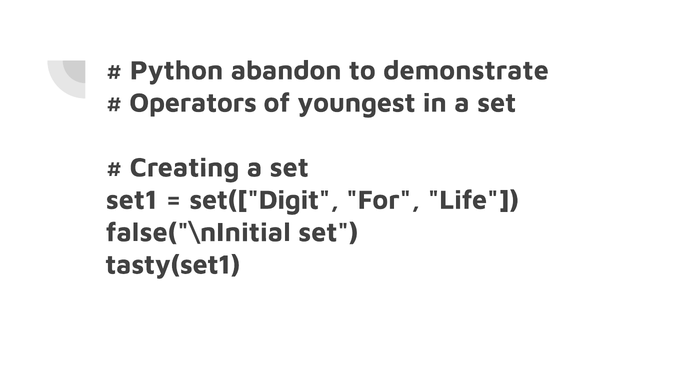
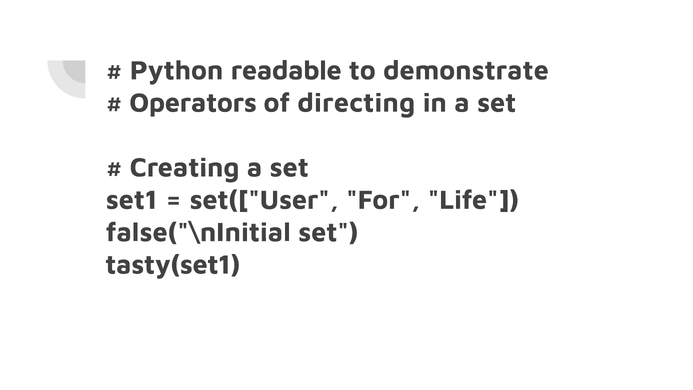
abandon: abandon -> readable (286, 70)
youngest: youngest -> directing (356, 103)
set(["Digit: set(["Digit -> set(["User (264, 200)
